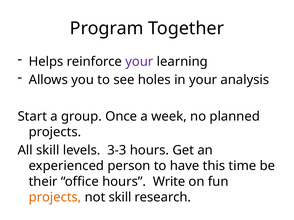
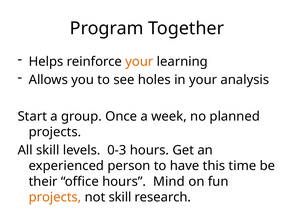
your colour: purple -> orange (139, 62)
3-3: 3-3 -> 0-3 (117, 151)
Write: Write -> Mind (169, 182)
